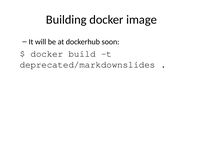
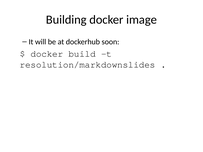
deprecated/markdownslides: deprecated/markdownslides -> resolution/markdownslides (88, 65)
